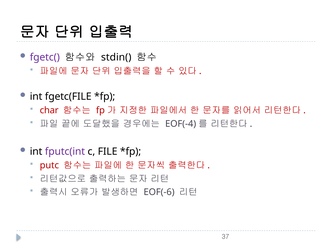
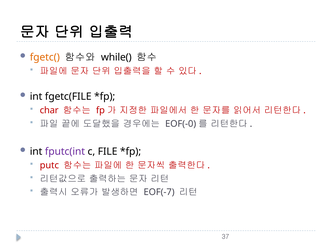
fgetc( colour: purple -> orange (45, 57)
stdin(: stdin( -> while( (116, 57)
EOF(-4: EOF(-4 -> EOF(-0 (181, 124)
EOF(-6: EOF(-6 -> EOF(-7 (159, 192)
